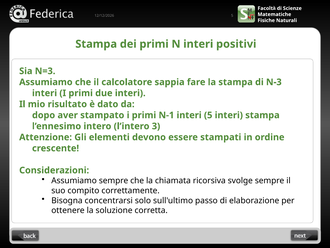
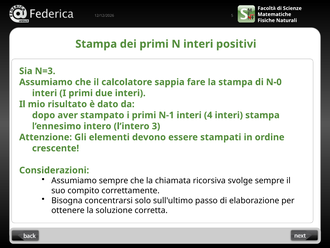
N-3: N-3 -> N-0 (274, 82)
interi 5: 5 -> 4 (208, 115)
